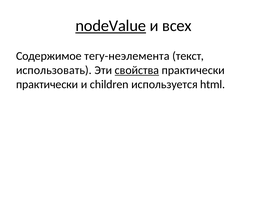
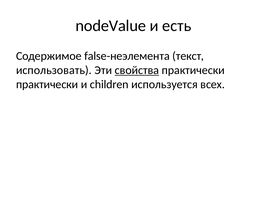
nodeValue underline: present -> none (111, 26)
всех: всех -> есть (177, 26)
тегу-неэлемента: тегу-неэлемента -> false-неэлемента (127, 56)
html: html -> всех (213, 84)
